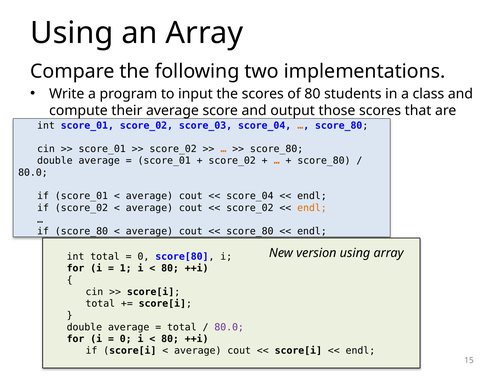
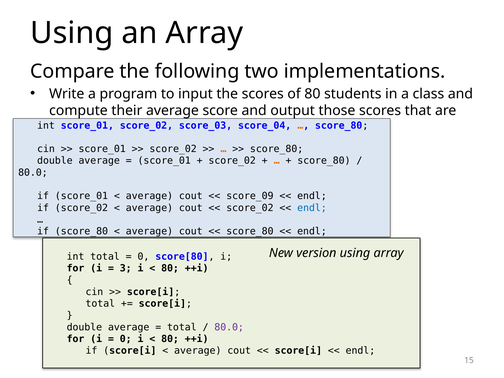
score_04: score_04 -> score_09 (250, 196)
endl colour: orange -> blue (312, 208)
1: 1 -> 3 (126, 268)
